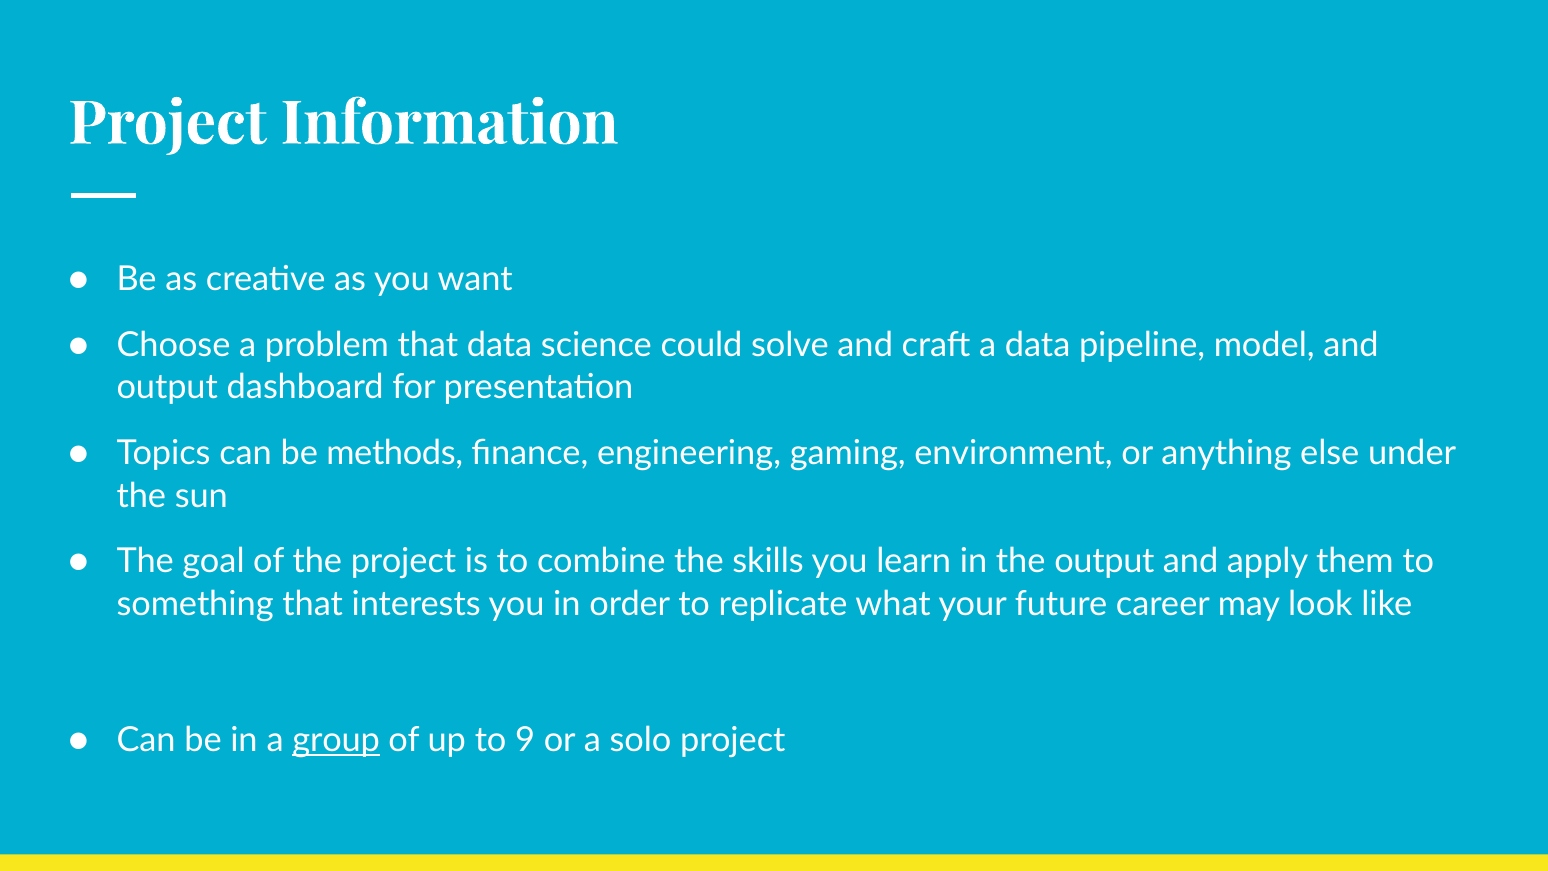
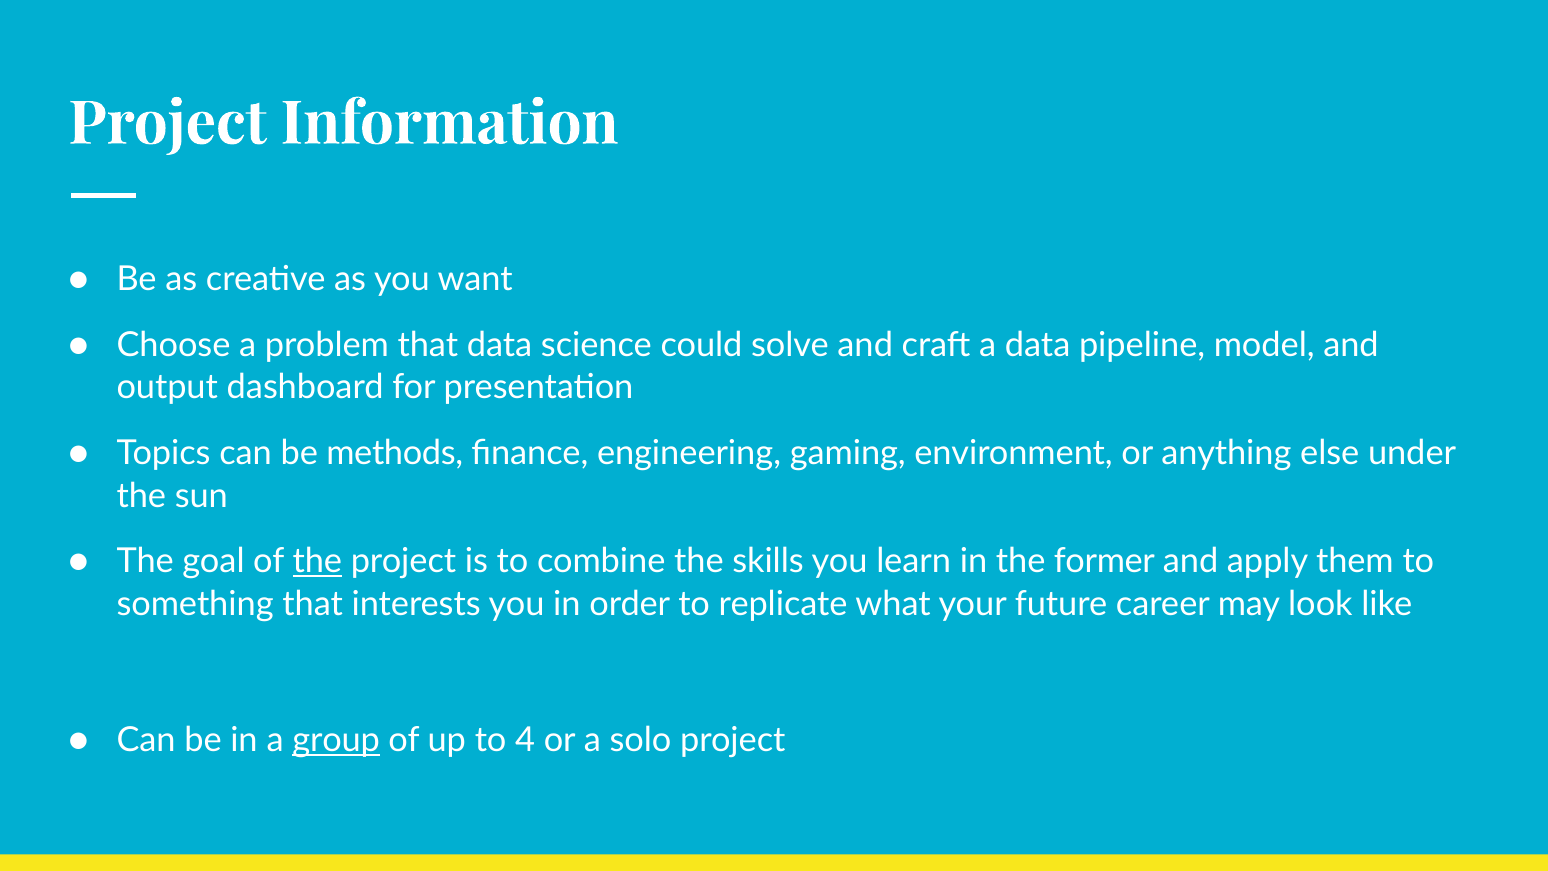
the underline: none -> present (317, 561)
the output: output -> former (1104, 561)
9: 9 -> 4 (525, 740)
